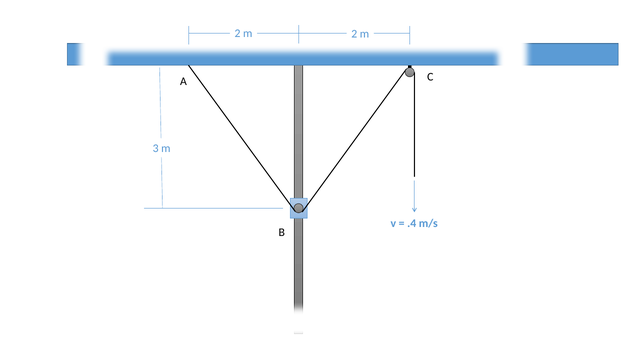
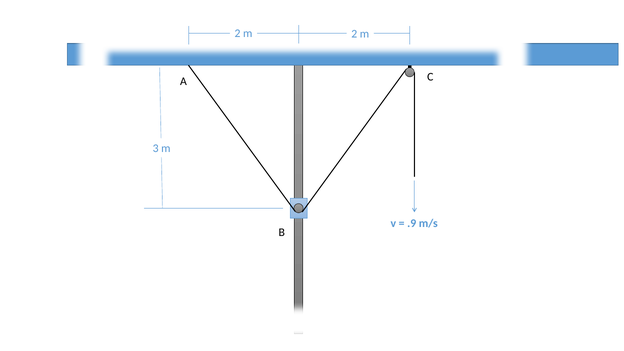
.4: .4 -> .9 (412, 223)
